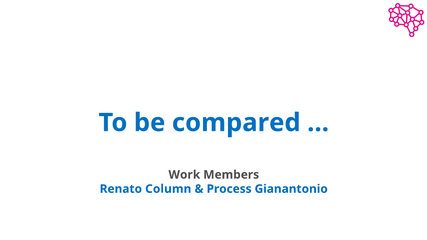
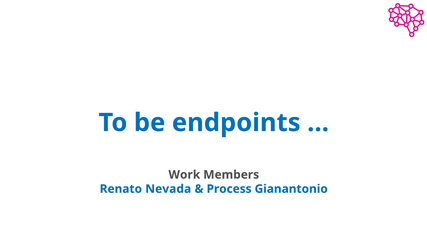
compared: compared -> endpoints (236, 123)
Column: Column -> Nevada (168, 189)
